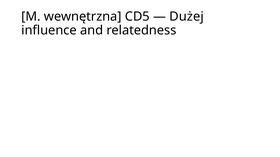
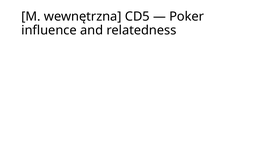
Dużej: Dużej -> Poker (187, 17)
